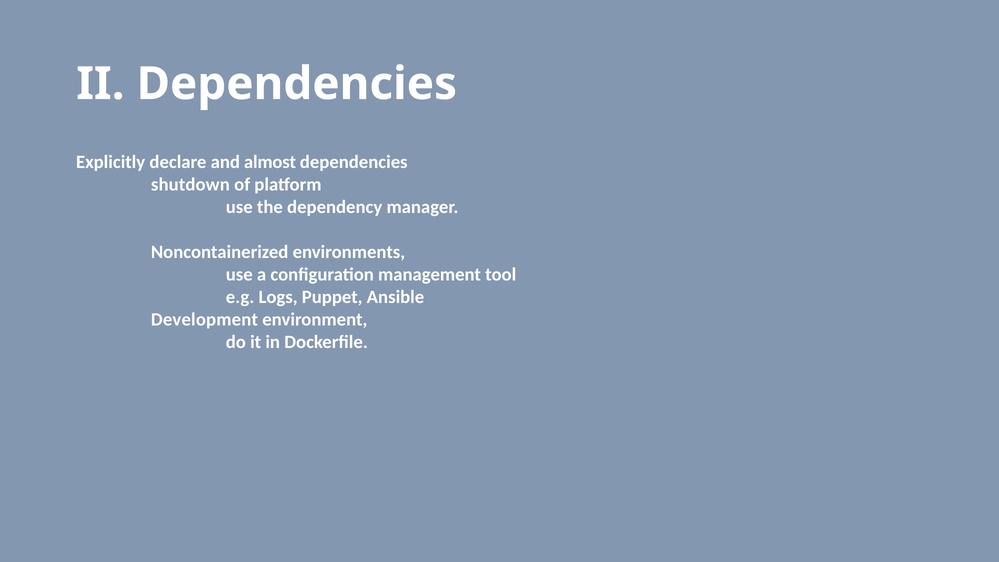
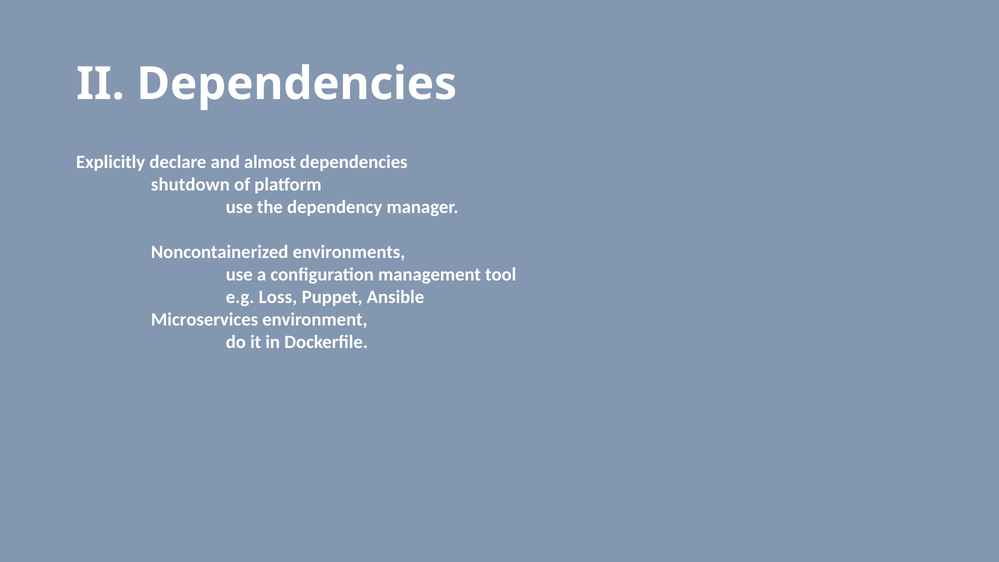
Logs: Logs -> Loss (278, 297)
Development: Development -> Microservices (205, 319)
